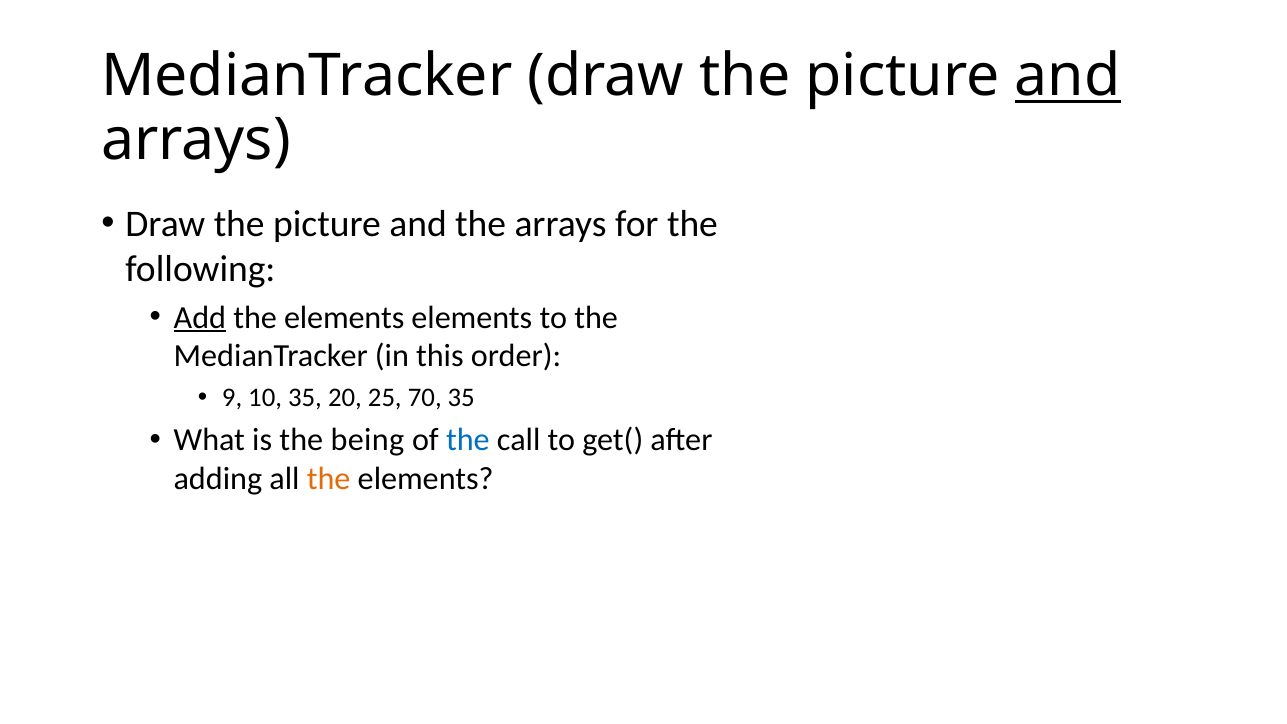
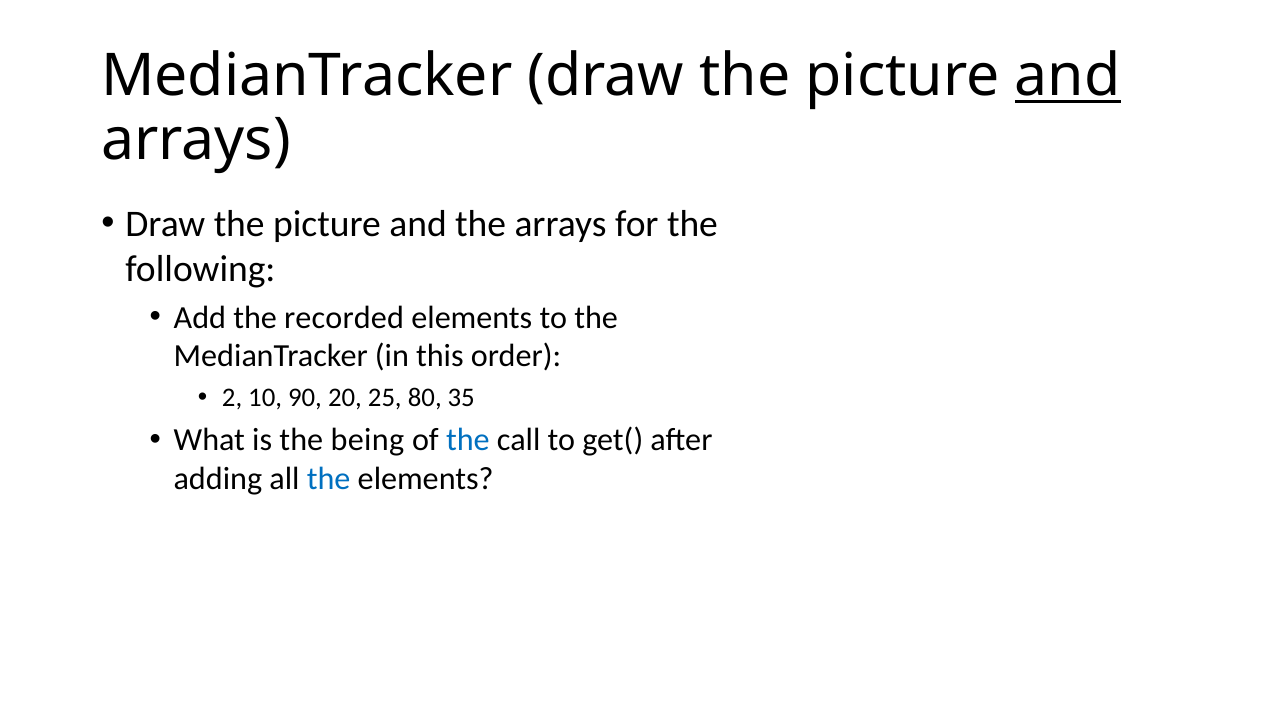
Add underline: present -> none (200, 317)
elements: elements -> recorded (344, 317)
9: 9 -> 2 (232, 398)
10 35: 35 -> 90 (305, 398)
70: 70 -> 80 (425, 398)
the colour: orange -> blue (329, 479)
